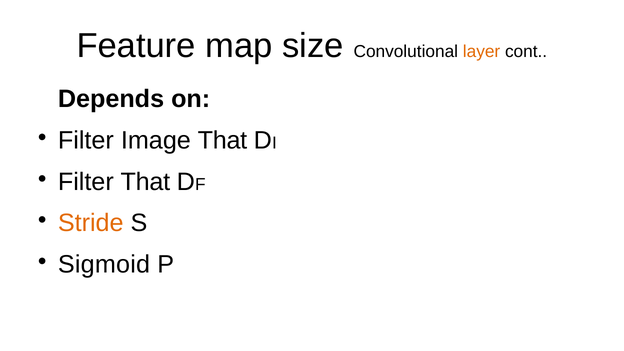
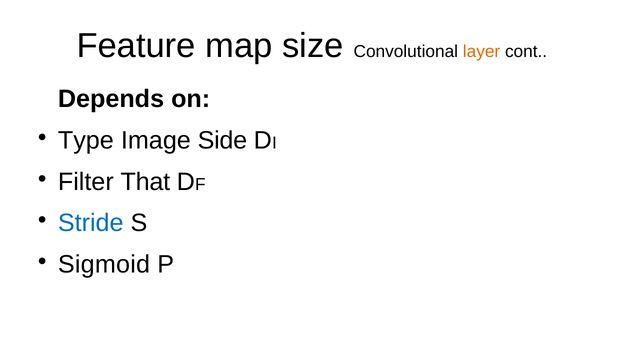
Filter: Filter -> Type (86, 140)
Image That: That -> Side (222, 140)
Stride colour: orange -> blue (91, 223)
